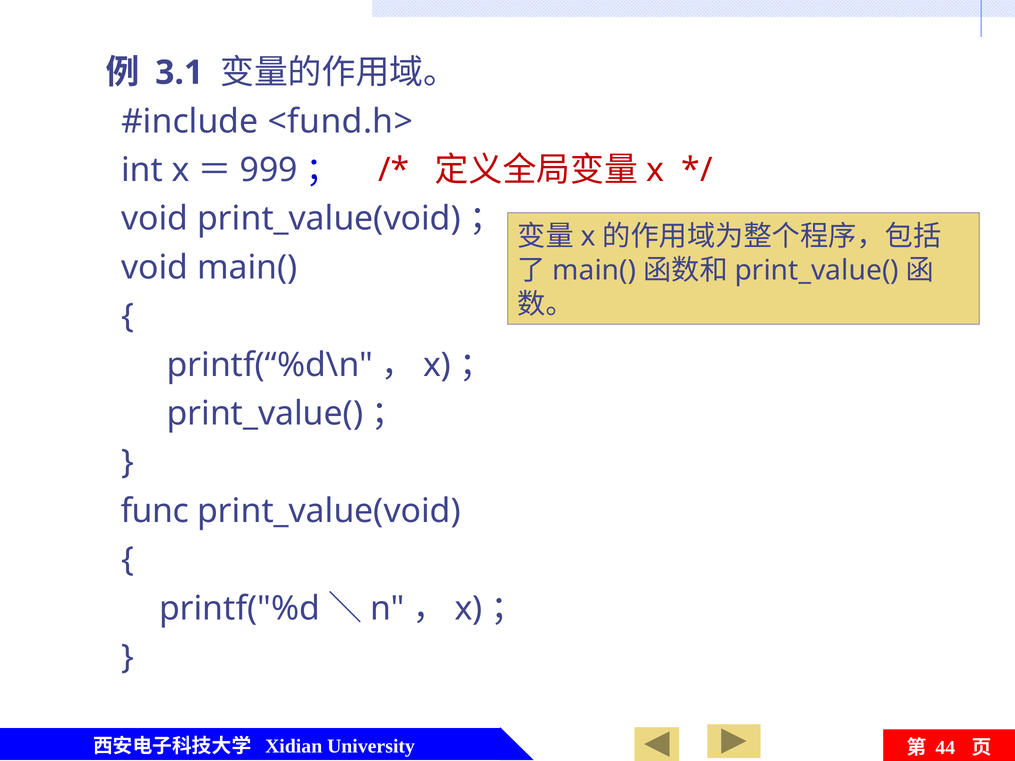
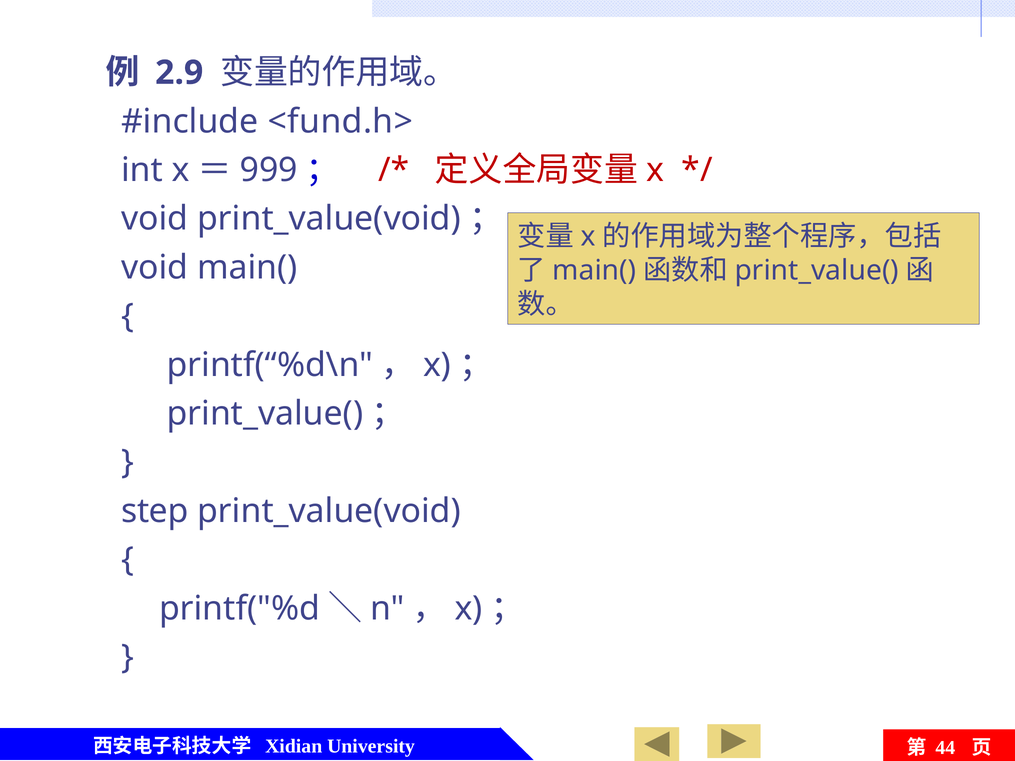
3.1: 3.1 -> 2.9 (179, 73)
func: func -> step (155, 511)
